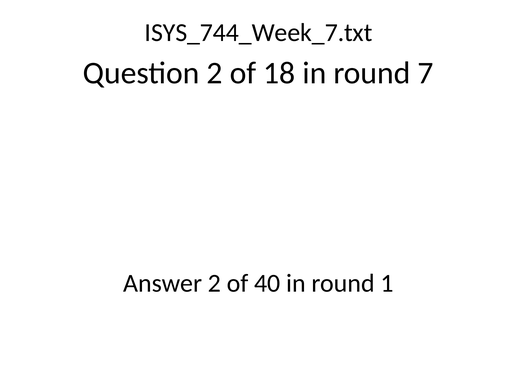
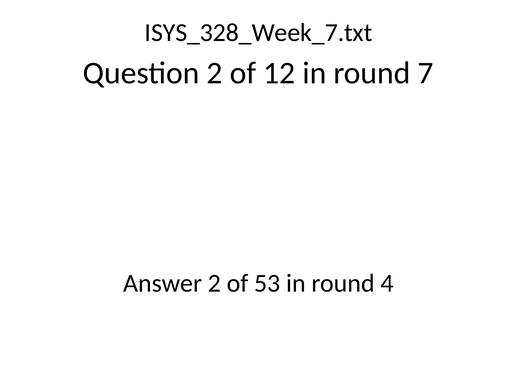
ISYS_744_Week_7.txt: ISYS_744_Week_7.txt -> ISYS_328_Week_7.txt (259, 33)
18: 18 -> 12 (279, 73)
40: 40 -> 53 (267, 284)
1: 1 -> 4 (387, 284)
